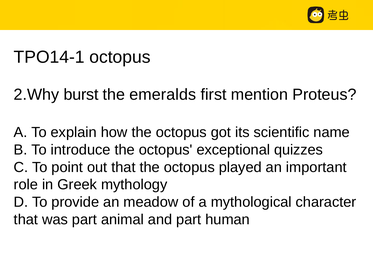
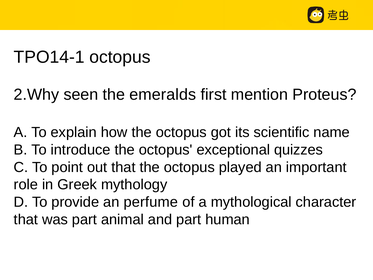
burst: burst -> seen (81, 95)
meadow: meadow -> perfume (151, 202)
